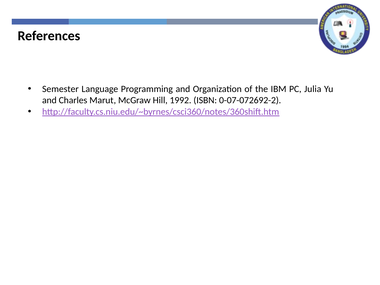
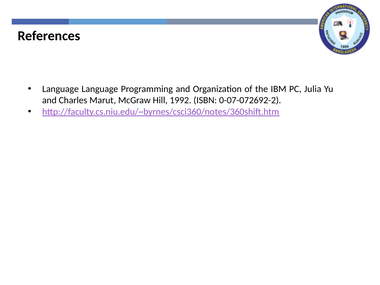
Semester: Semester -> Language (60, 89)
